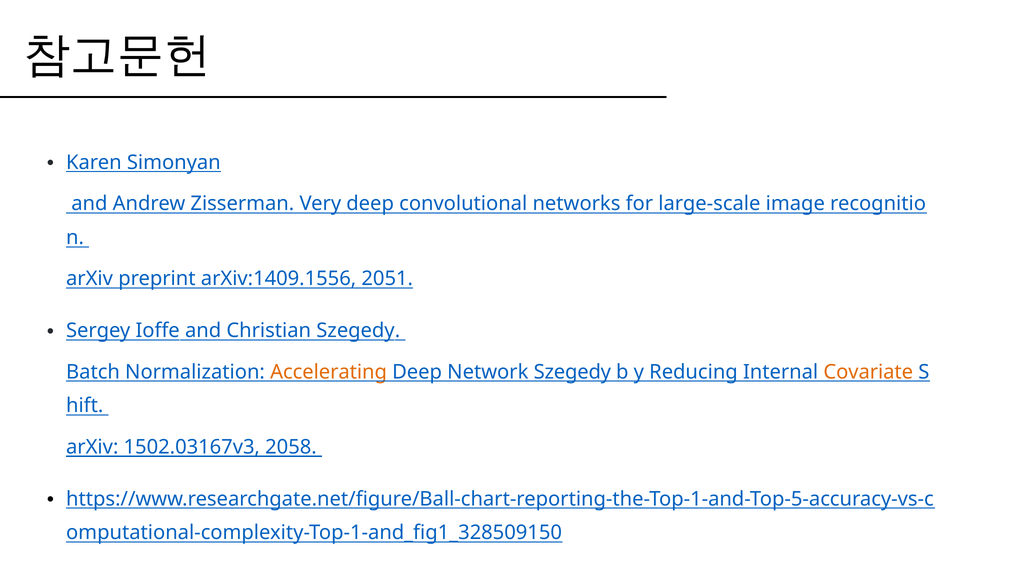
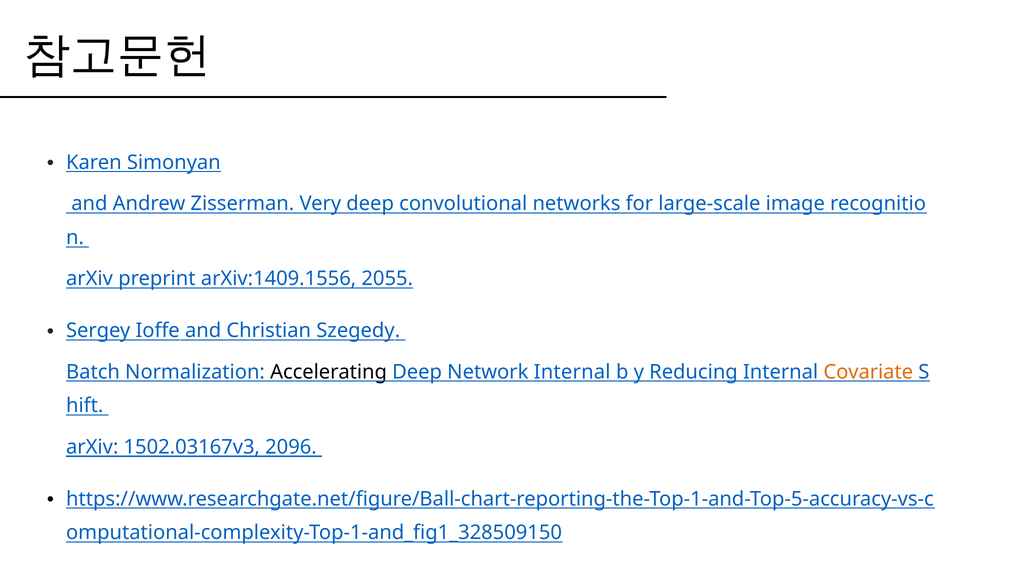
2051: 2051 -> 2055 (387, 279)
Accelerating colour: orange -> black (329, 372)
Network Szegedy: Szegedy -> Internal (572, 372)
2058: 2058 -> 2096 (291, 447)
